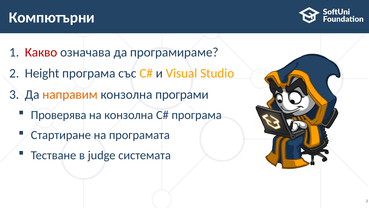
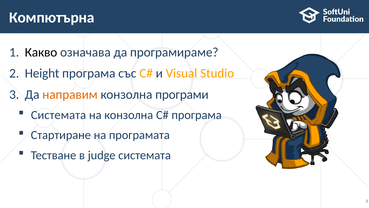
Компютърни: Компютърни -> Компютърна (52, 17)
Какво colour: red -> black (41, 52)
Проверява: Проверява -> Системата (58, 115)
